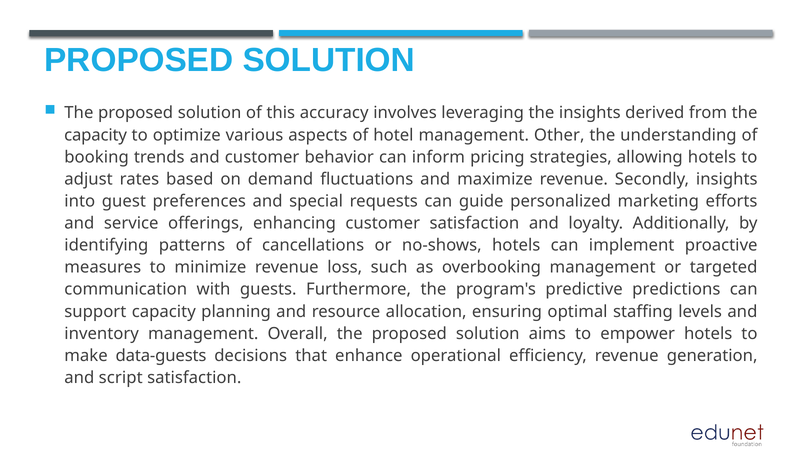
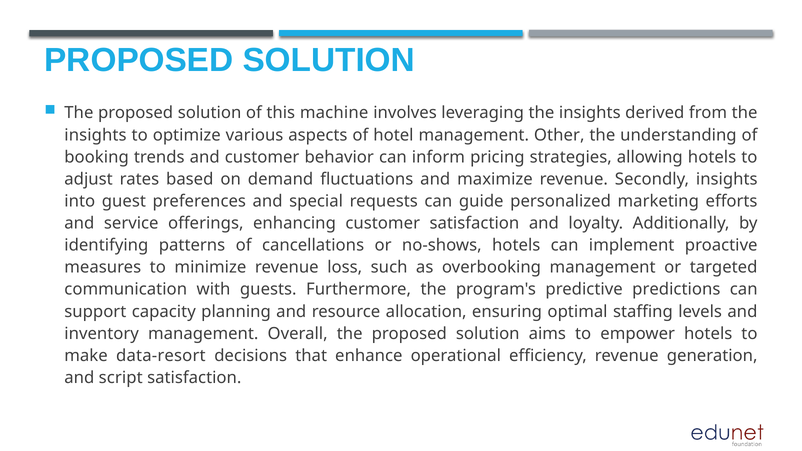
accuracy: accuracy -> machine (334, 113)
capacity: capacity -> insights (95, 135)
data-guests: data-guests -> data-resort (161, 356)
